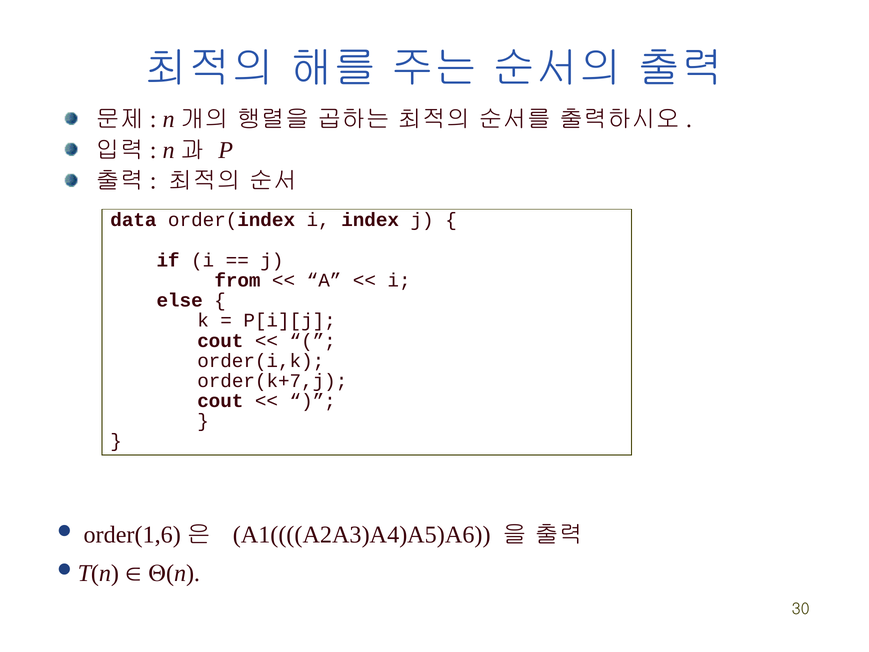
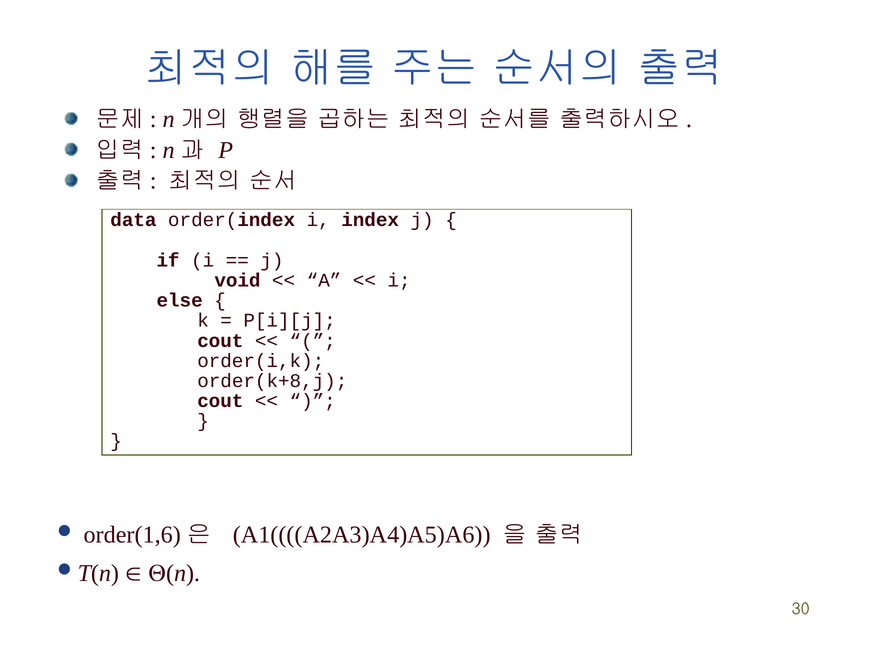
from: from -> void (237, 280)
order(k+7,j: order(k+7,j -> order(k+8,j (272, 381)
